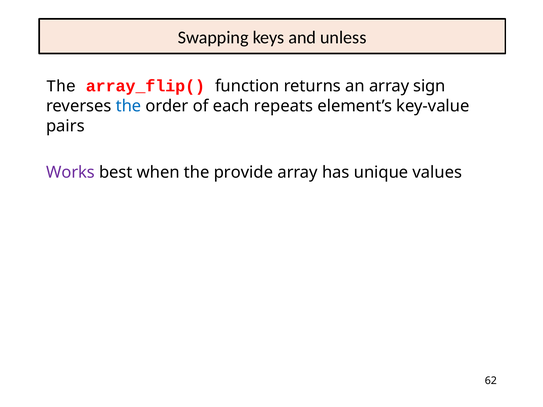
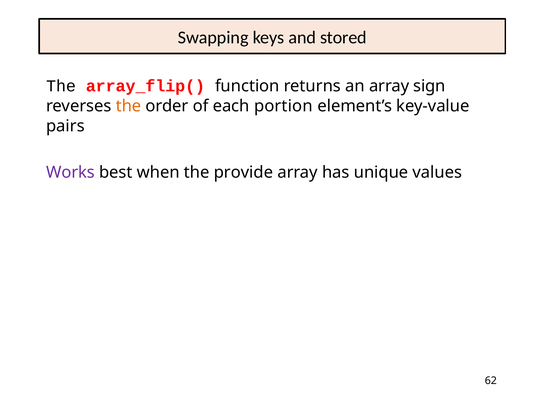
unless: unless -> stored (343, 37)
the colour: blue -> orange (128, 106)
repeats: repeats -> portion (283, 106)
